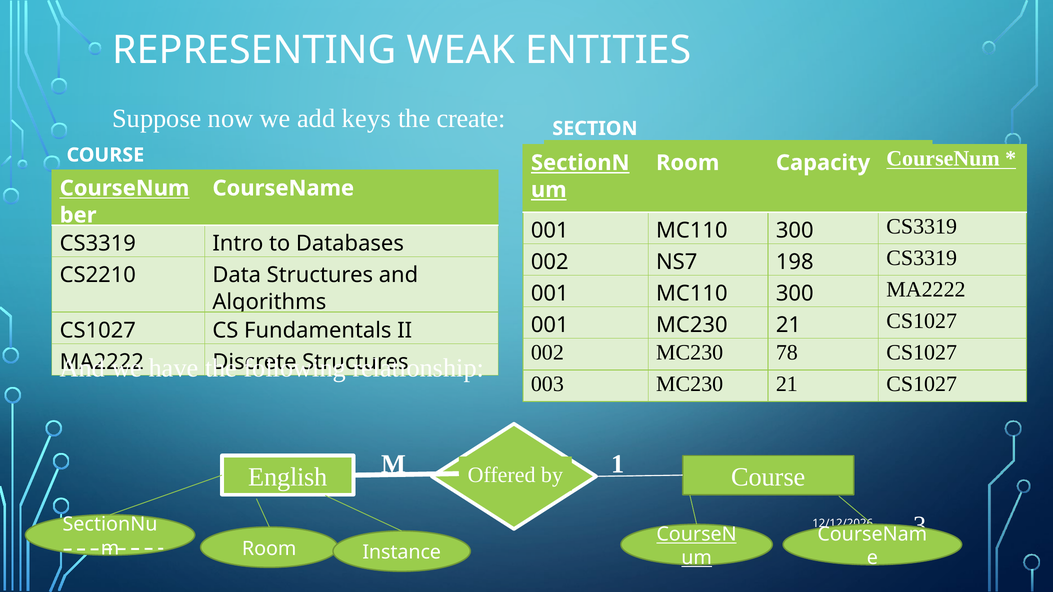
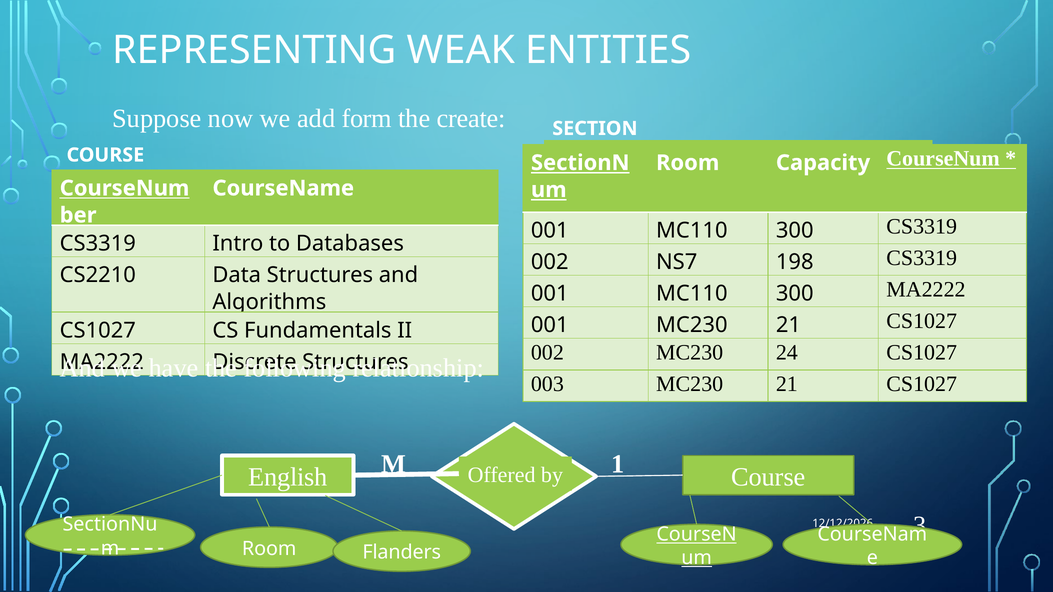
keys: keys -> form (367, 118)
78: 78 -> 24 (787, 353)
Instance: Instance -> Flanders (402, 553)
